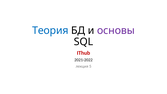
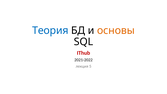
основы colour: purple -> orange (116, 30)
